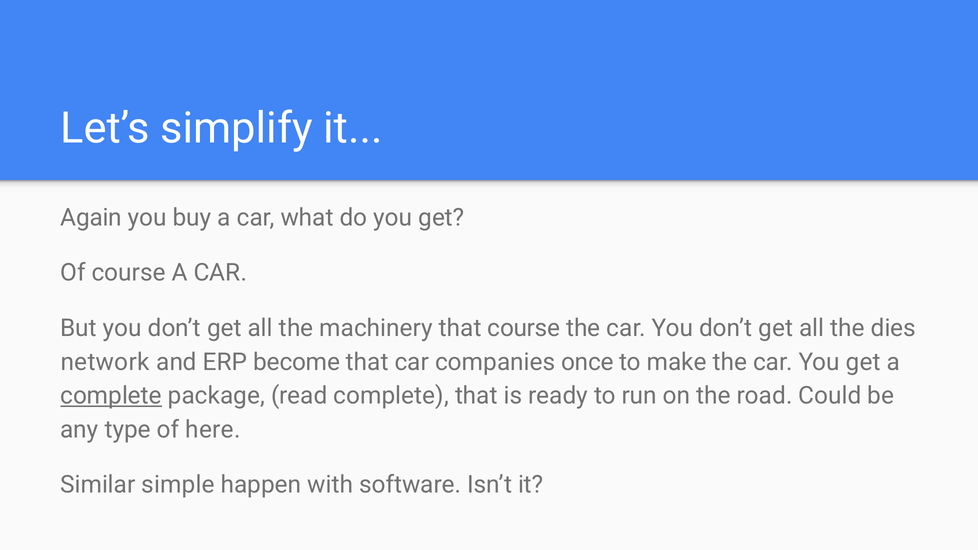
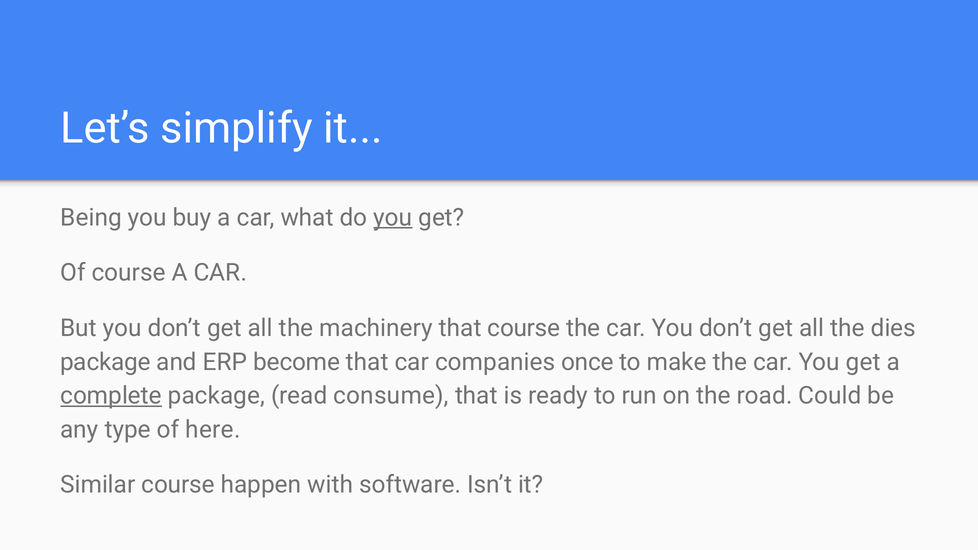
Again: Again -> Being (91, 218)
you underline: none -> present (393, 218)
network: network -> package (105, 362)
read complete: complete -> consume (391, 396)
Similar simple: simple -> course (178, 485)
